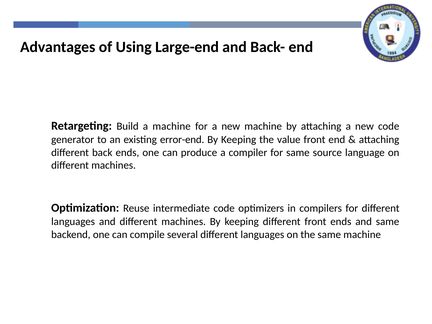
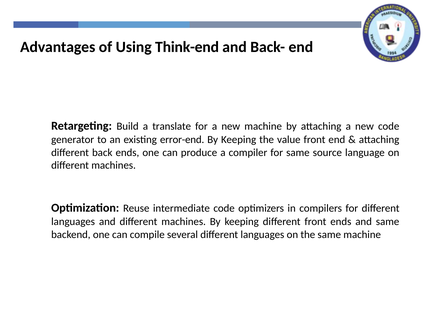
Large-end: Large-end -> Think-end (187, 47)
a machine: machine -> translate (172, 126)
